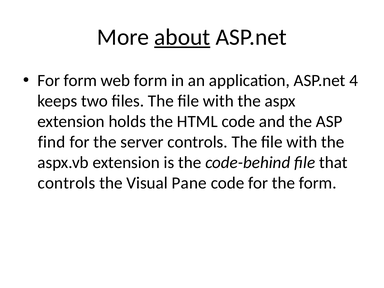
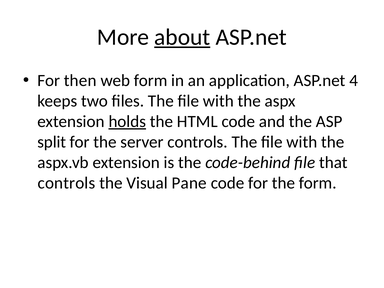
For form: form -> then (80, 81)
holds underline: none -> present (127, 122)
find: find -> split (52, 142)
